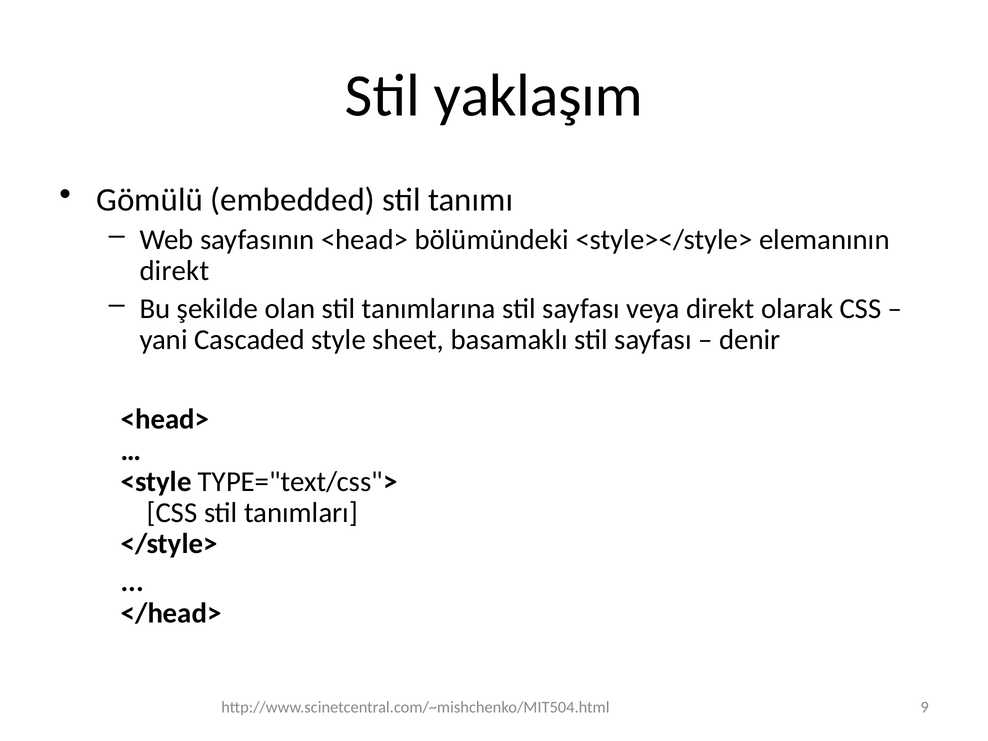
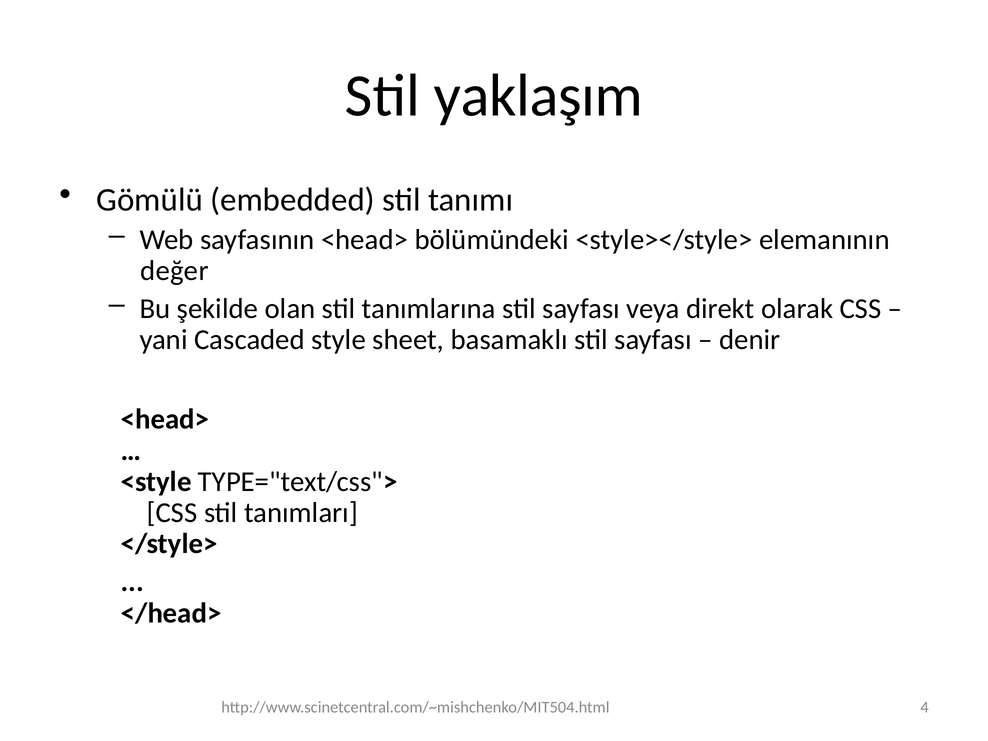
direkt: direkt -> değer (174, 271)
9: 9 -> 4 (925, 707)
